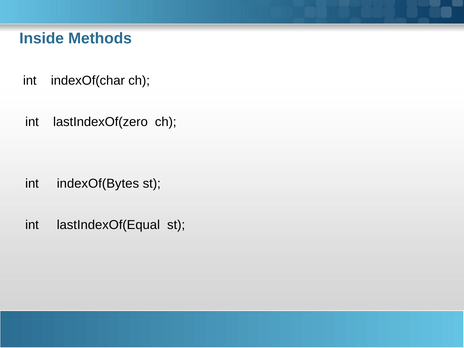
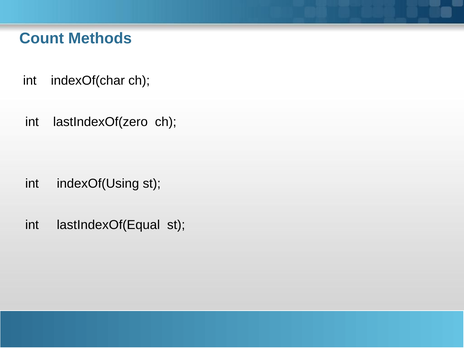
Inside: Inside -> Count (42, 38)
indexOf(Bytes: indexOf(Bytes -> indexOf(Using (98, 184)
